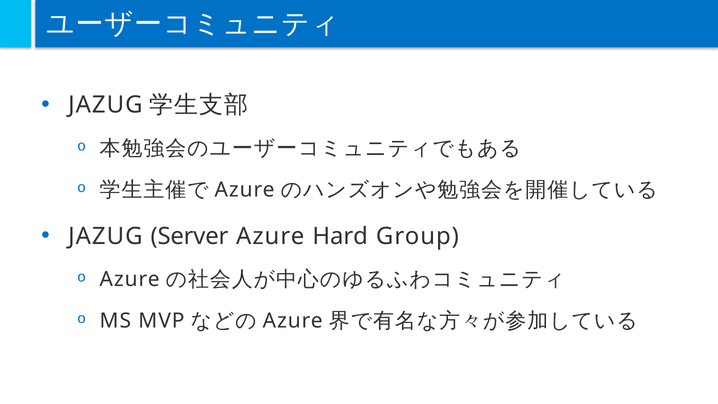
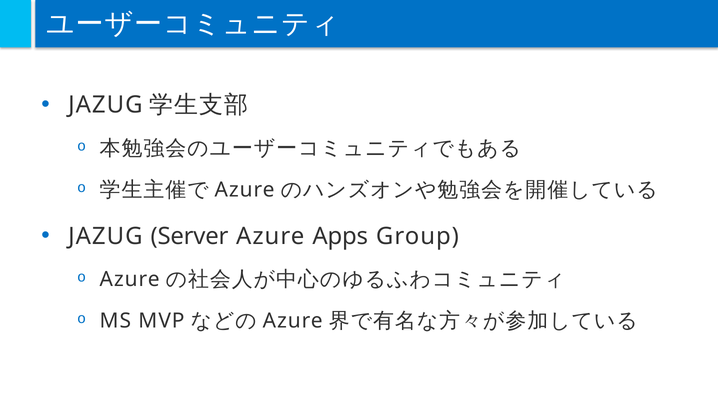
Hard: Hard -> Apps (340, 236)
